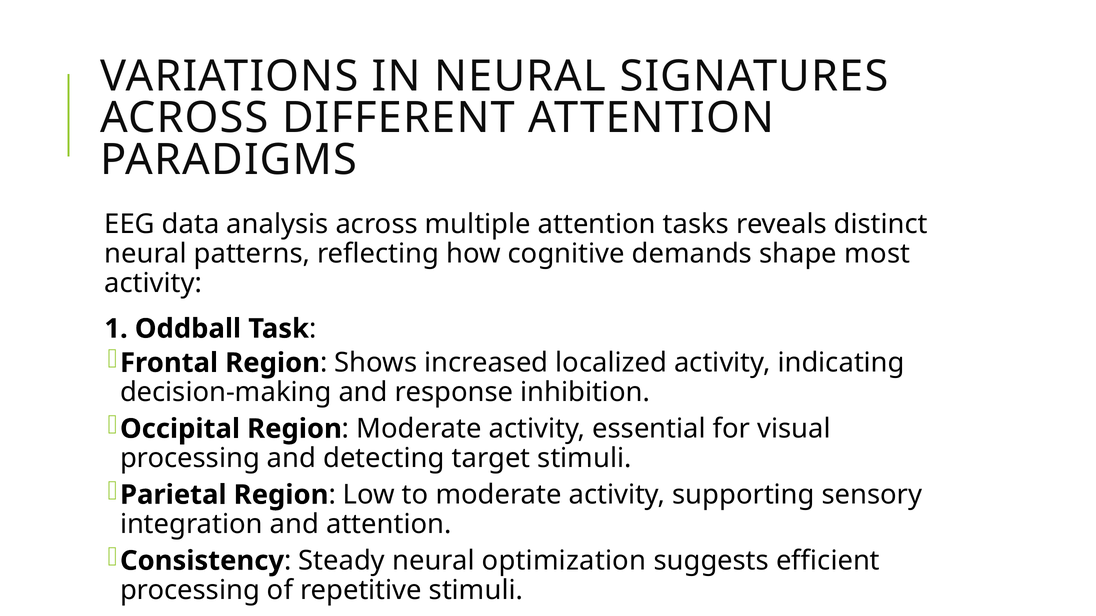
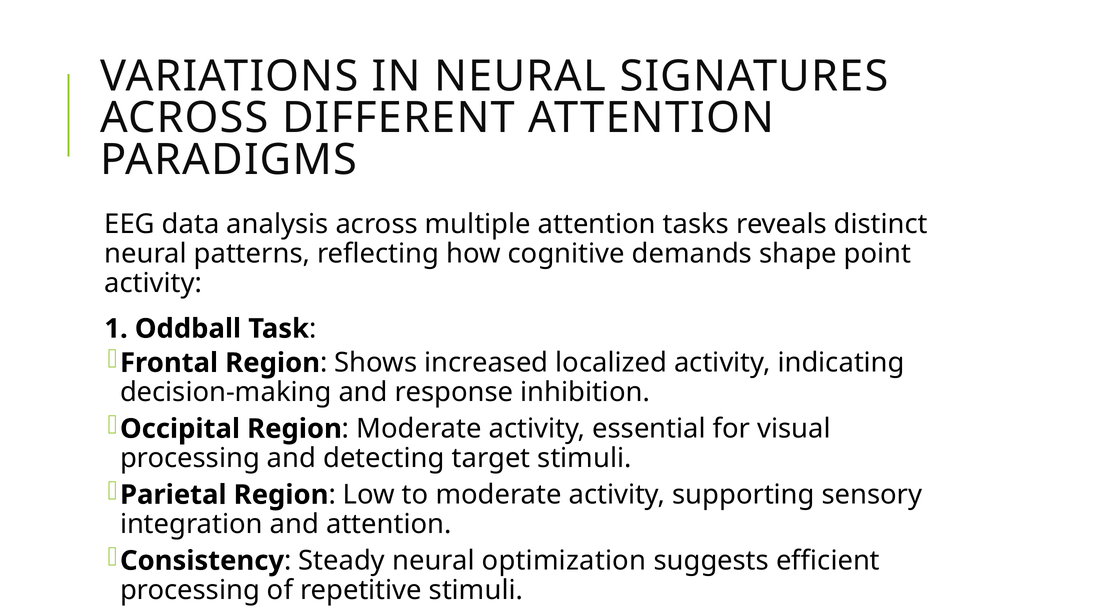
most: most -> point (877, 254)
